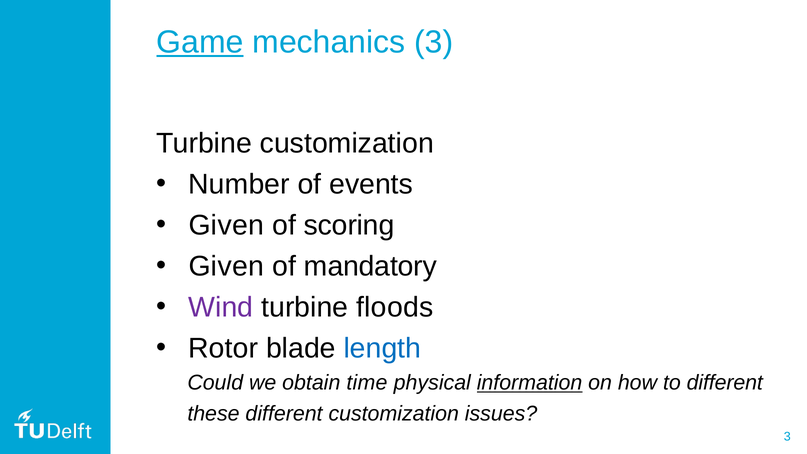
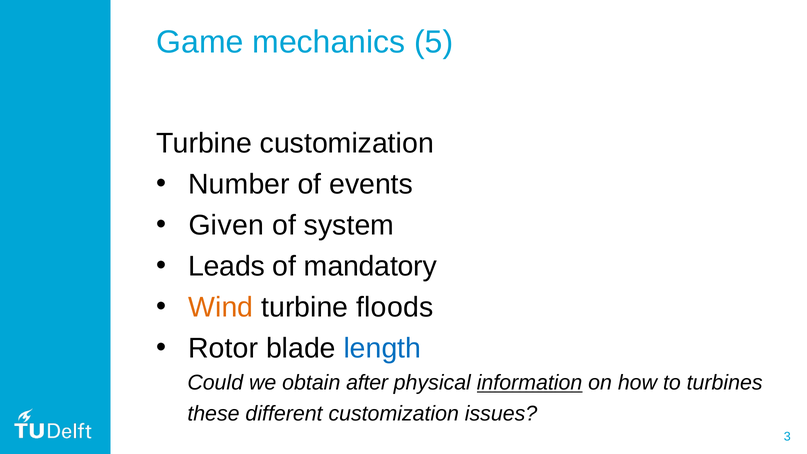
Game underline: present -> none (200, 42)
mechanics 3: 3 -> 5 (434, 42)
scoring: scoring -> system (349, 225)
Given: Given -> Leads (227, 266)
Wind colour: purple -> orange (221, 307)
time: time -> after (367, 383)
to different: different -> turbines (725, 383)
